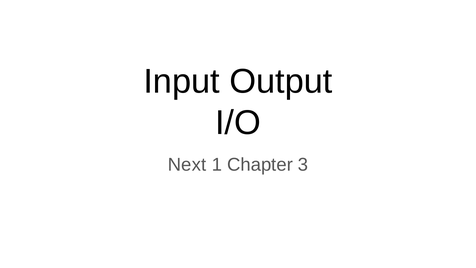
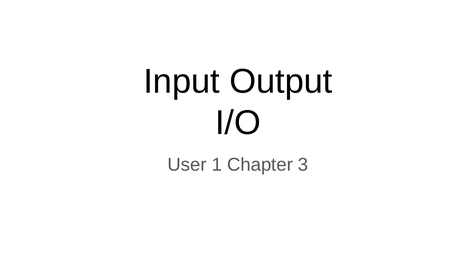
Next: Next -> User (187, 165)
